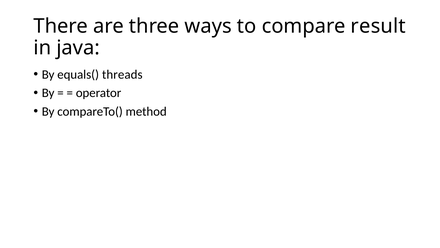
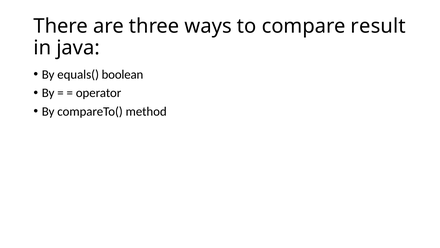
threads: threads -> boolean (122, 74)
